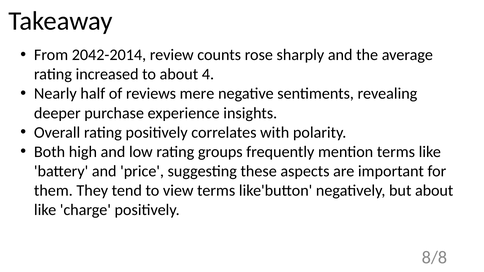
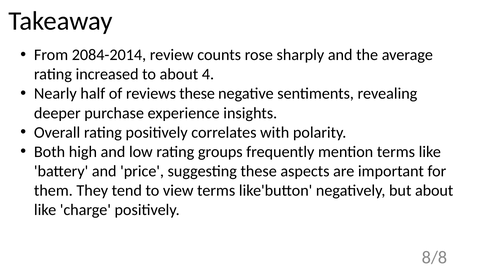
2042-2014: 2042-2014 -> 2084-2014 (109, 55)
reviews mere: mere -> these (197, 94)
